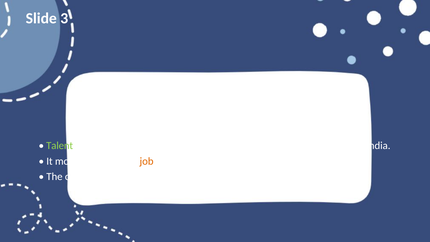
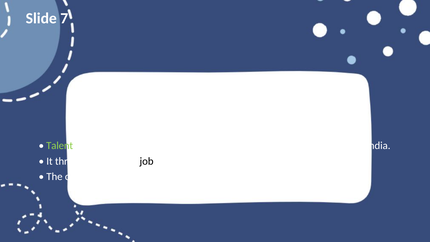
3: 3 -> 7 (64, 18)
more: more -> three (67, 161)
job colour: orange -> black (147, 161)
